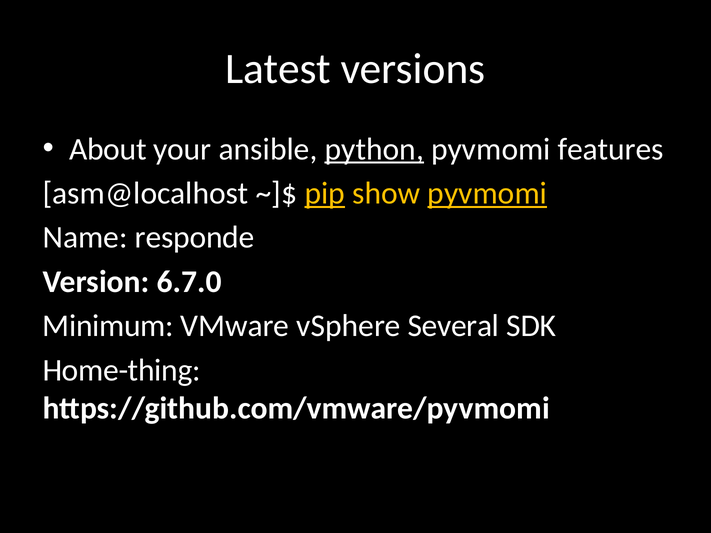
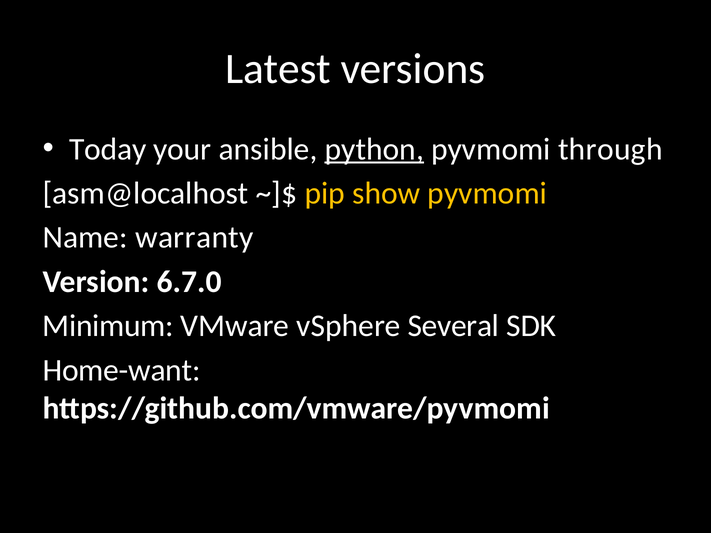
About: About -> Today (108, 149)
features: features -> through (610, 149)
pip underline: present -> none (325, 193)
pyvmomi underline: present -> none (487, 193)
responde: responde -> warranty (194, 238)
Home-thing: Home-thing -> Home-want (122, 370)
